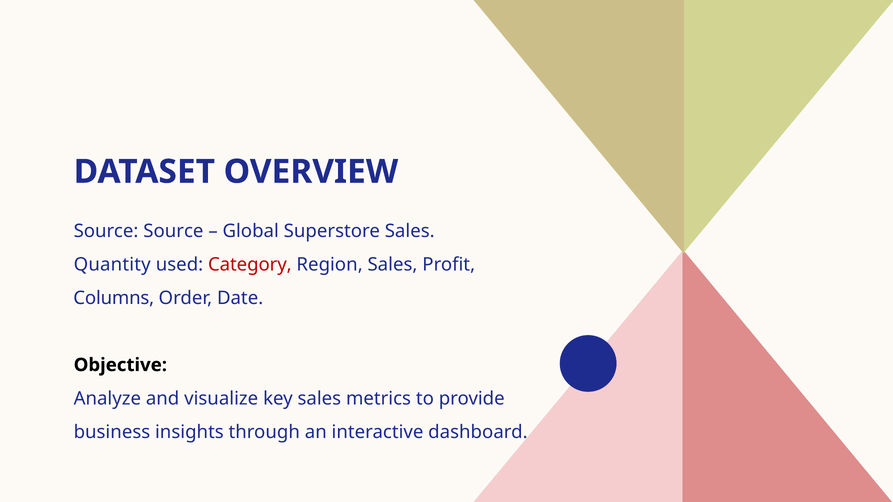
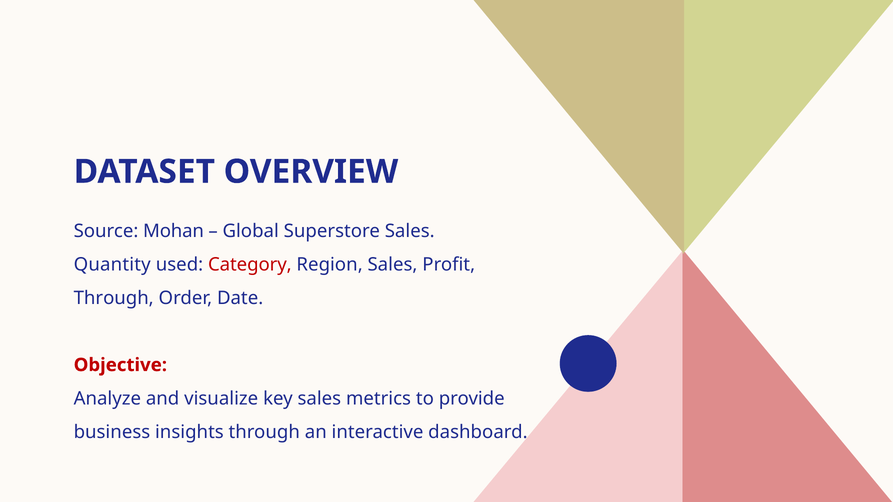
Source Source: Source -> Mohan (173, 231)
Columns: Columns -> Through (114, 298)
Objective colour: black -> red (120, 365)
